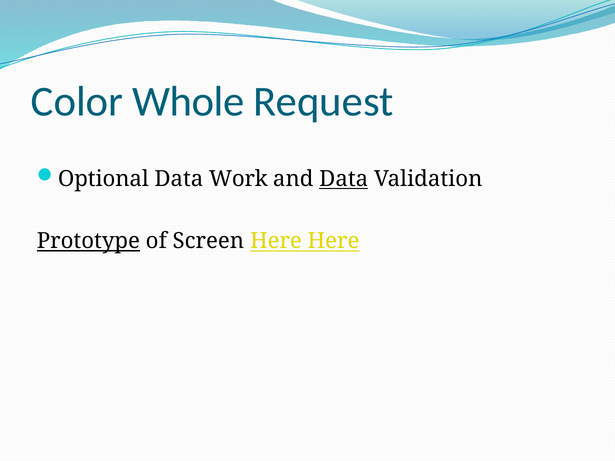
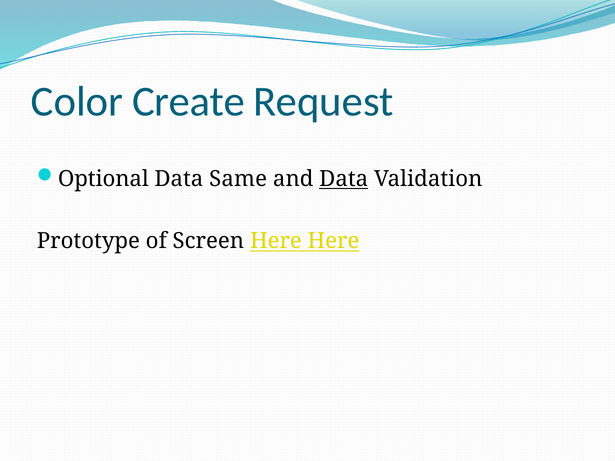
Whole: Whole -> Create (188, 102)
Work: Work -> Same (238, 179)
Prototype underline: present -> none (88, 241)
